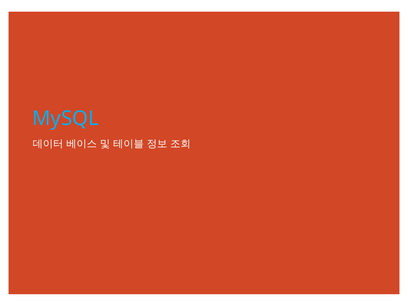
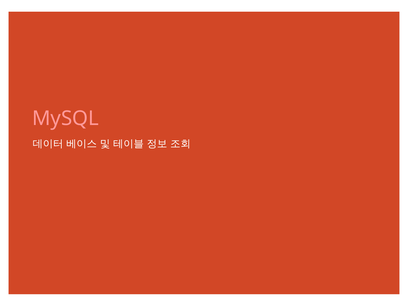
MySQL colour: light blue -> pink (65, 119)
